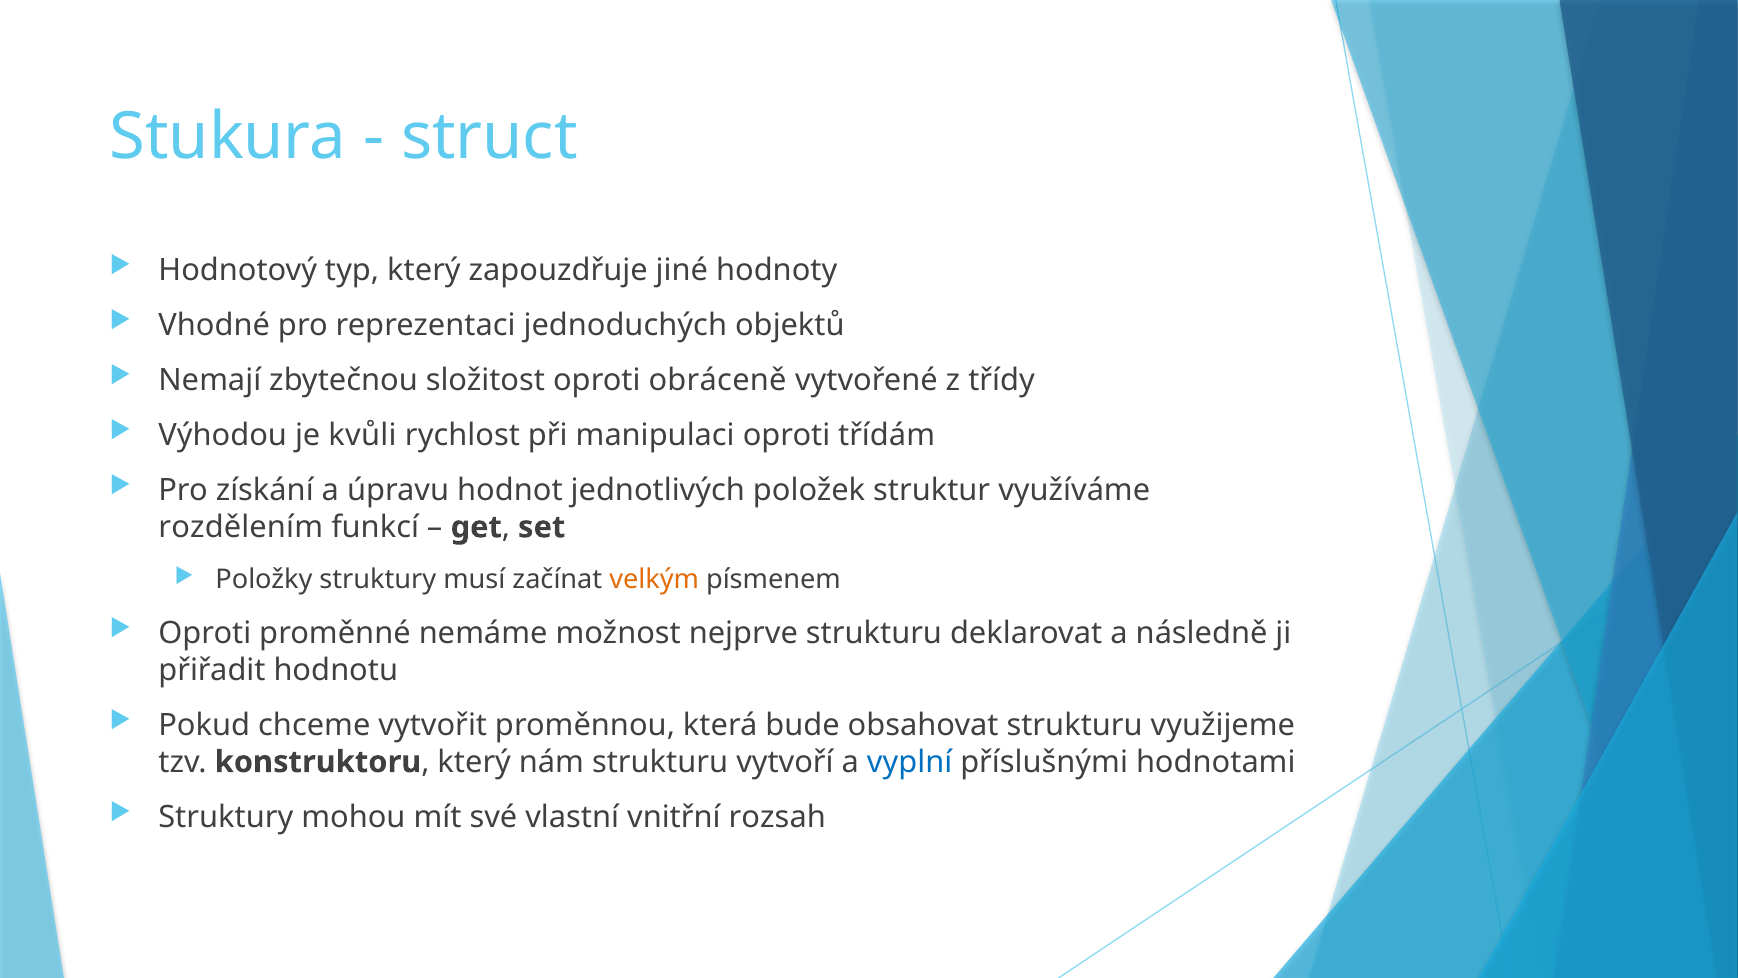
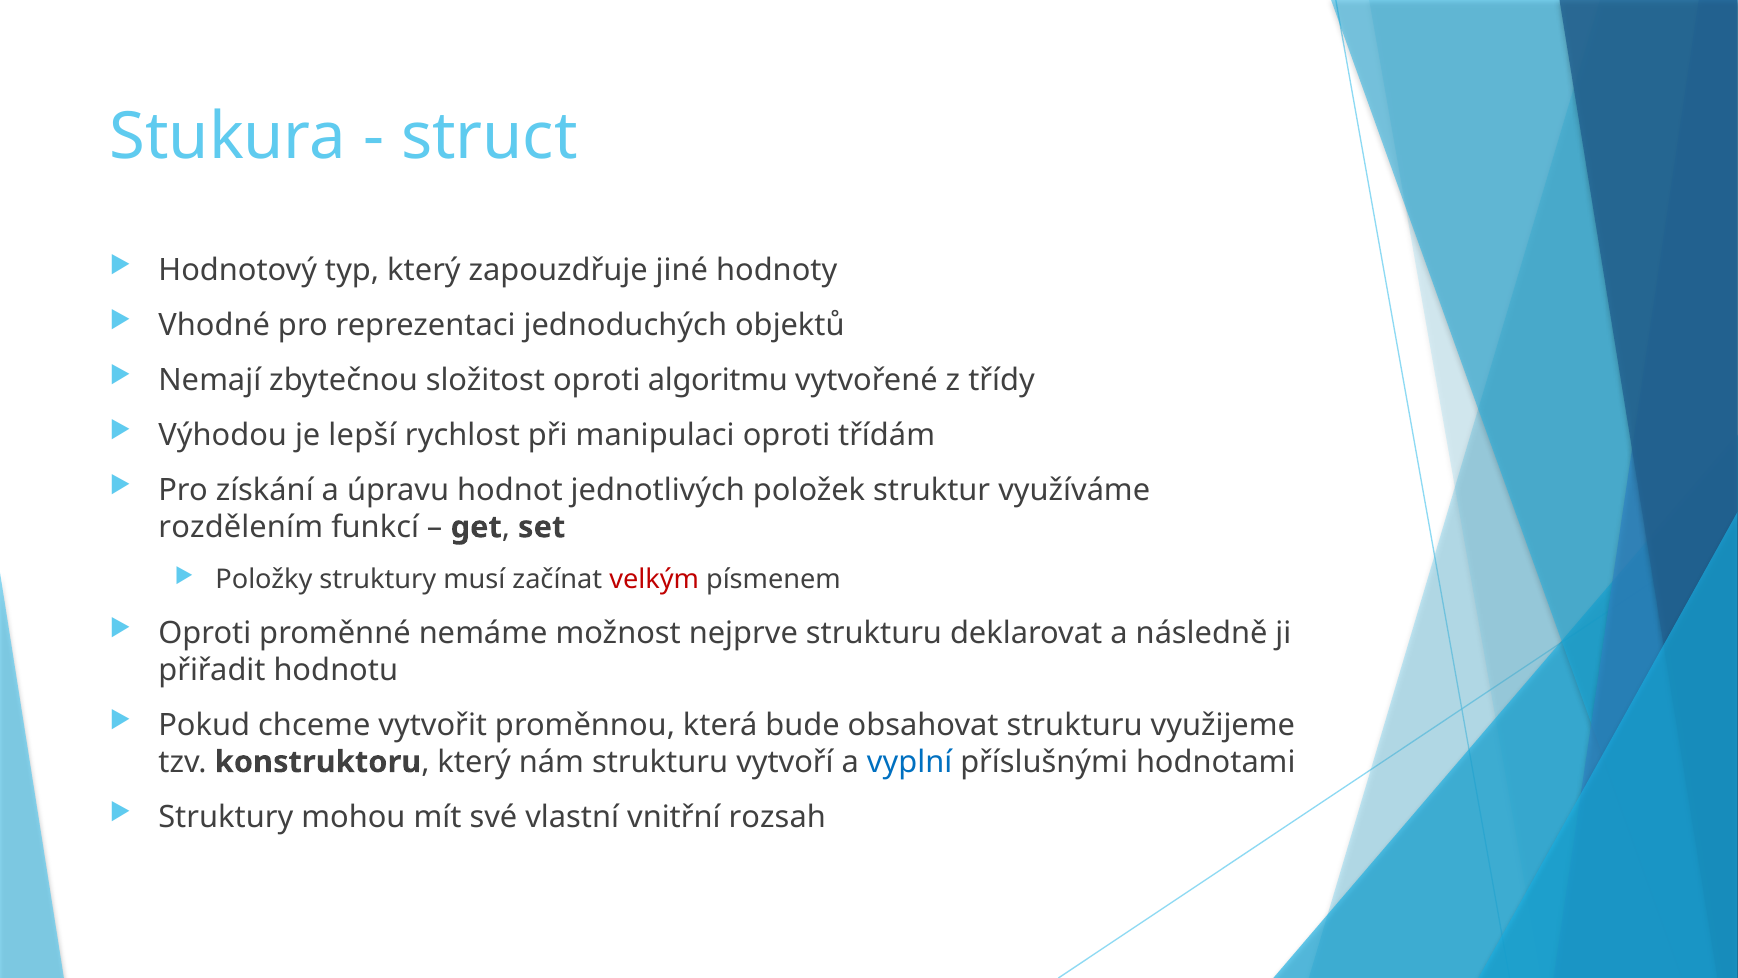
obráceně: obráceně -> algoritmu (718, 380)
kvůli: kvůli -> lepší (362, 435)
velkým colour: orange -> red (654, 580)
